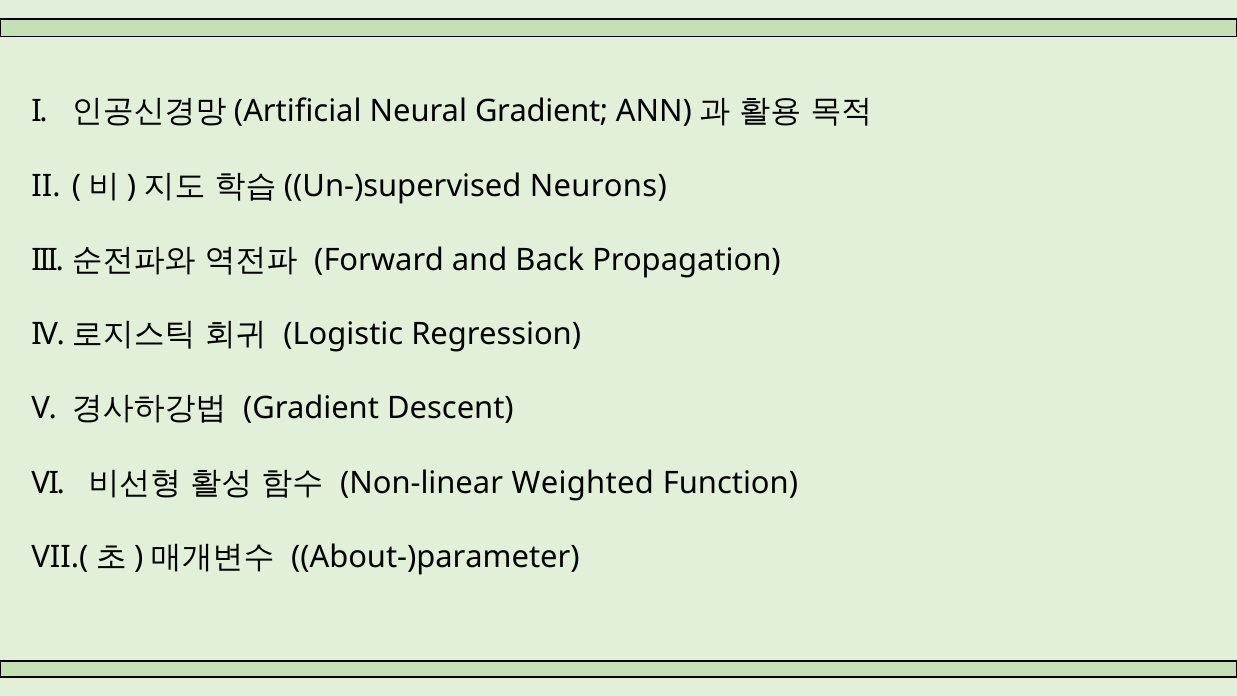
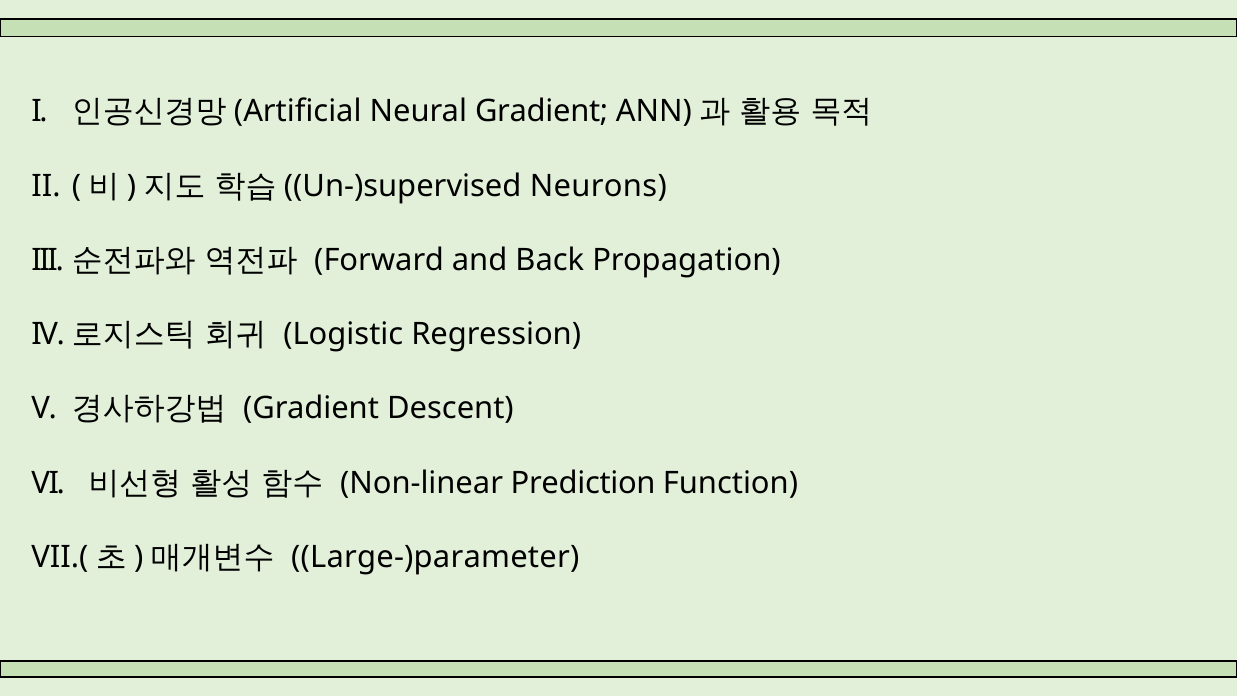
Weighted: Weighted -> Prediction (583, 483)
About-)parameter: About-)parameter -> Large-)parameter (435, 557)
